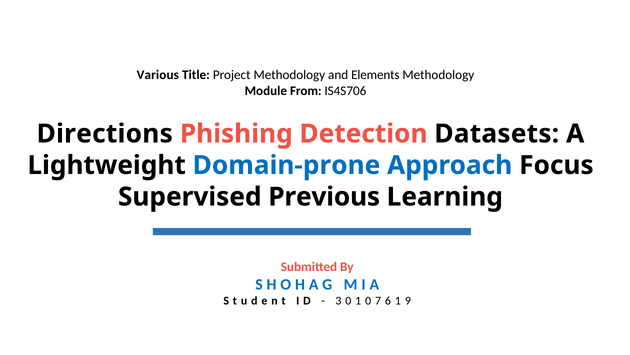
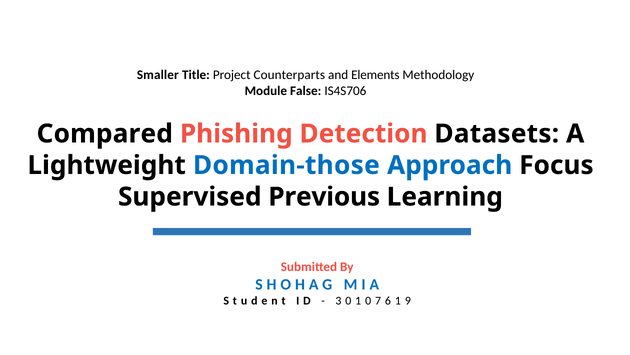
Various: Various -> Smaller (158, 75)
Project Methodology: Methodology -> Counterparts (289, 75)
From: From -> False (306, 91)
Directions: Directions -> Compared (105, 134)
Domain-prone: Domain-prone -> Domain-those (286, 165)
